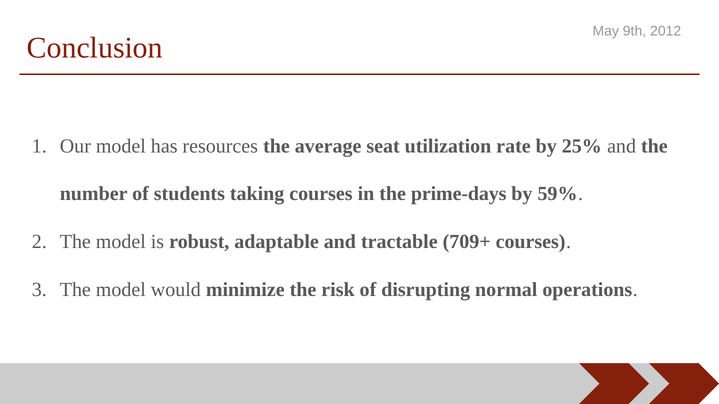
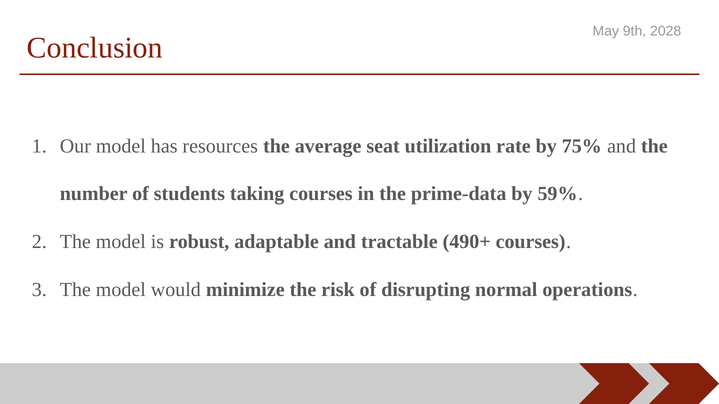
2012: 2012 -> 2028 (666, 31)
25%: 25% -> 75% (582, 146)
prime-days: prime-days -> prime-data (459, 194)
709+: 709+ -> 490+ (467, 242)
